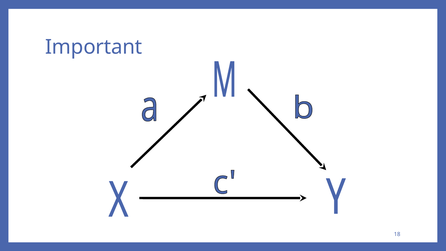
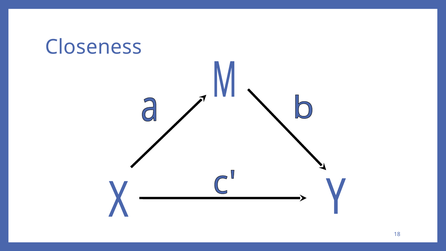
Important: Important -> Closeness (94, 47)
